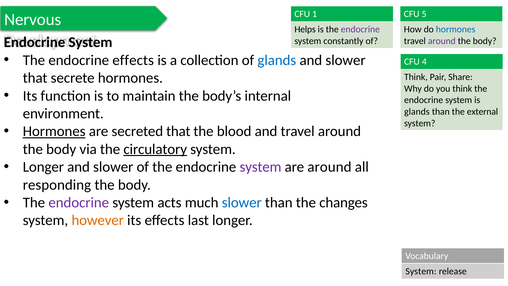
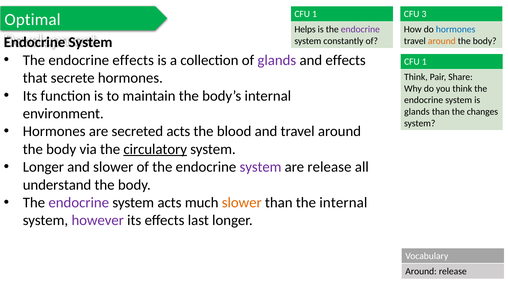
5: 5 -> 3 (424, 14)
Nervous: Nervous -> Optimal (33, 19)
around colour: purple -> orange (442, 41)
glands colour: blue -> purple (277, 60)
slower: slower -> effects (346, 60)
4: 4 -> 1 (424, 62)
external: external -> changes (482, 112)
Hormones underline: present -> none (54, 131)
secreted that: that -> acts (178, 131)
are around: around -> release (329, 167)
responding: responding -> understand (57, 185)
slower colour: blue -> orange (242, 202)
the changes: changes -> internal (343, 202)
however colour: orange -> purple (98, 220)
System: System -> Around (421, 271)
